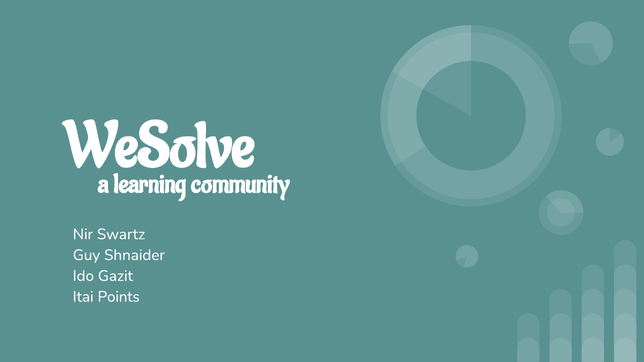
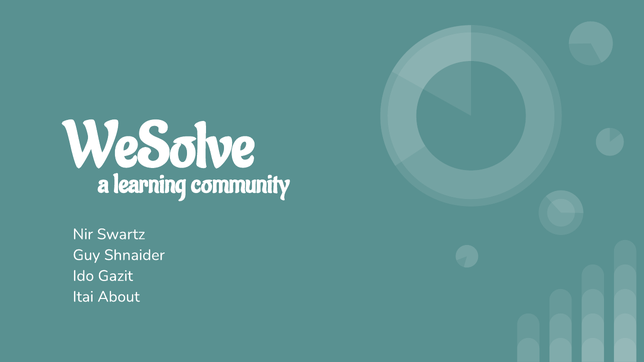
Points: Points -> About (119, 297)
